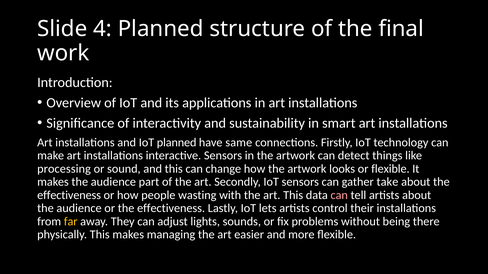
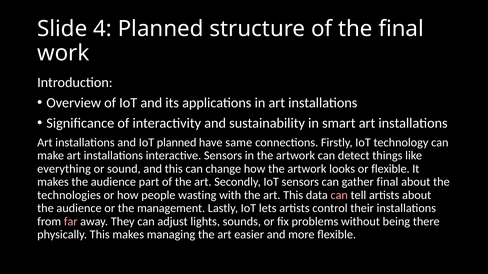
processing: processing -> everything (64, 169)
gather take: take -> final (387, 182)
effectiveness: effectiveness -> technologies (69, 195)
or the effectiveness: effectiveness -> management (171, 209)
far colour: yellow -> pink (71, 222)
